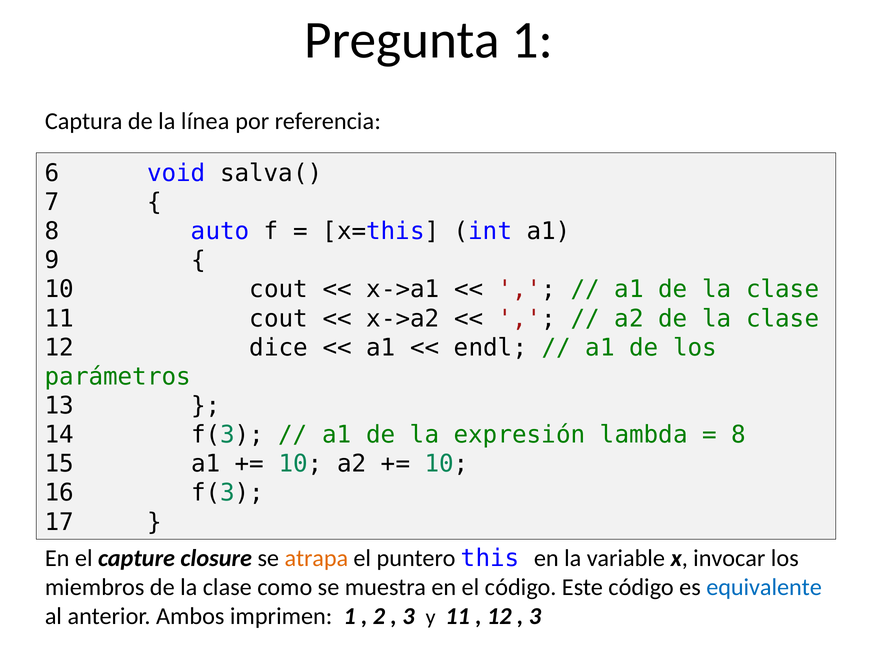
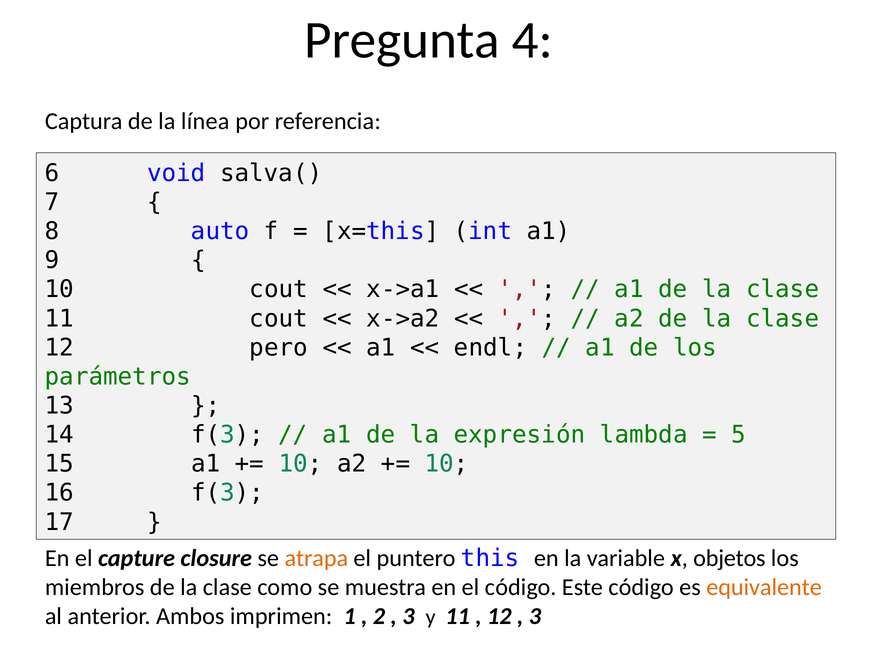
Pregunta 1: 1 -> 4 (532, 40)
dice: dice -> pero (279, 348)
8: 8 -> 5 (739, 435)
invocar: invocar -> objetos (729, 558)
equivalente colour: blue -> orange (764, 587)
